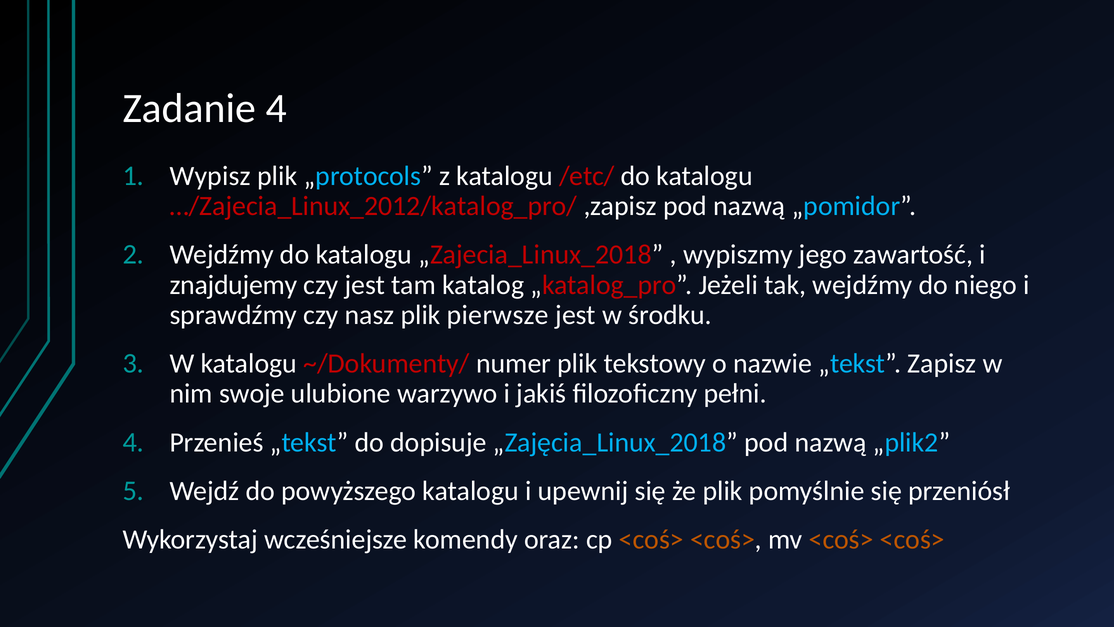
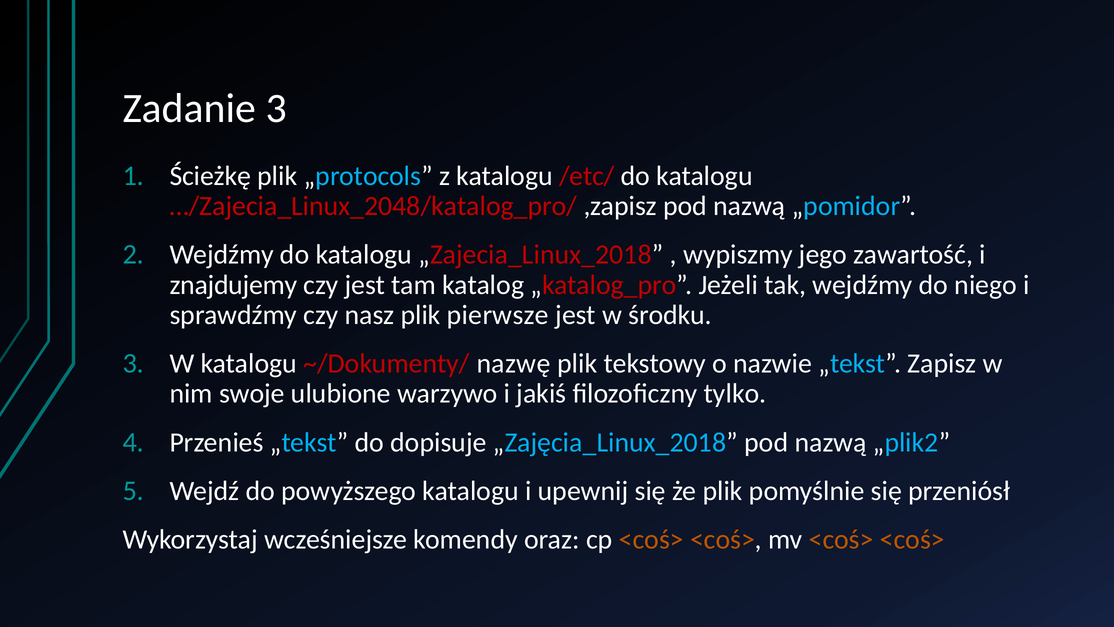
Zadanie 4: 4 -> 3 (276, 109)
Wypisz: Wypisz -> Ścieżkę (210, 176)
…/Zajecia_Linux_2012/katalog_pro/: …/Zajecia_Linux_2012/katalog_pro/ -> …/Zajecia_Linux_2048/katalog_pro/ (373, 206)
numer: numer -> nazwę (514, 363)
pełni: pełni -> tylko (735, 394)
